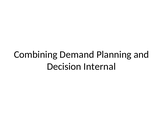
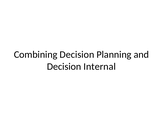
Combining Demand: Demand -> Decision (77, 55)
